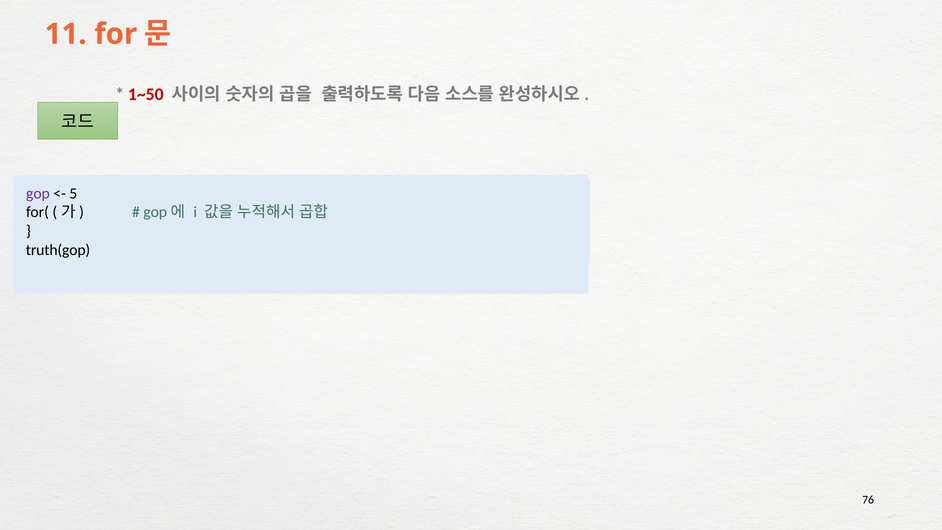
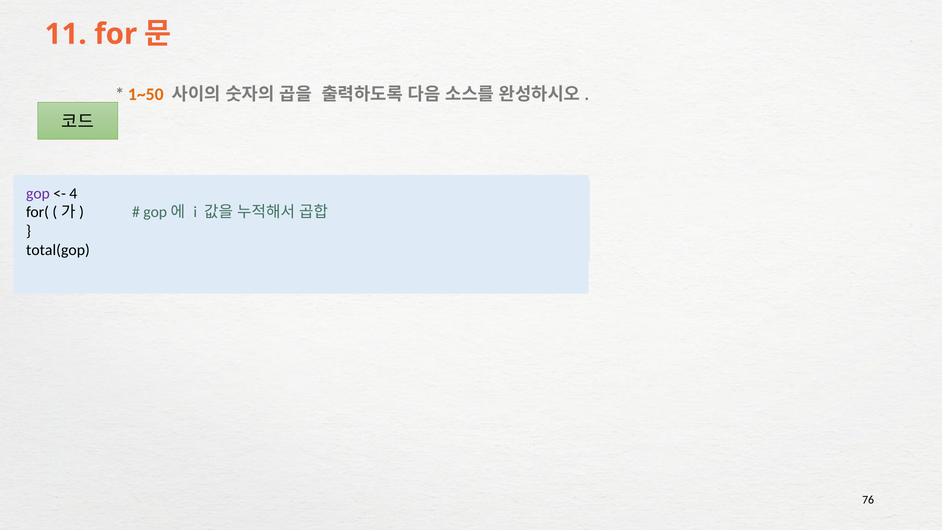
1~50 colour: red -> orange (146, 95)
5: 5 -> 4 (73, 193)
truth(gop: truth(gop -> total(gop (58, 250)
